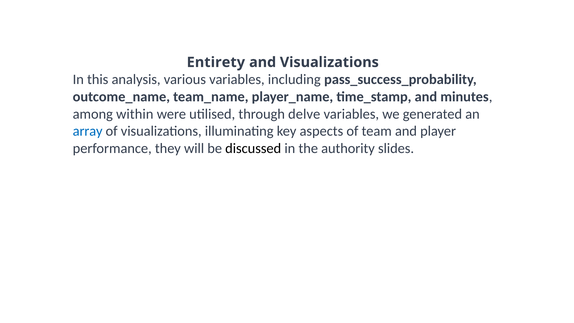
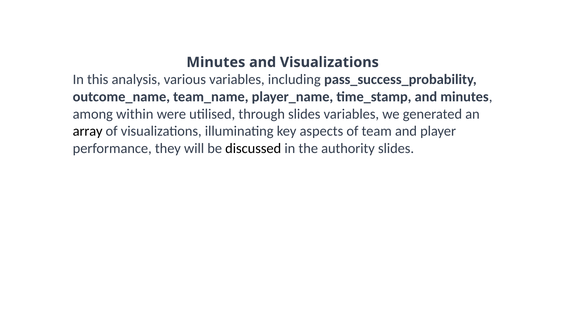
Entirety: Entirety -> Minutes (216, 62)
through delve: delve -> slides (304, 114)
array colour: blue -> black (88, 131)
